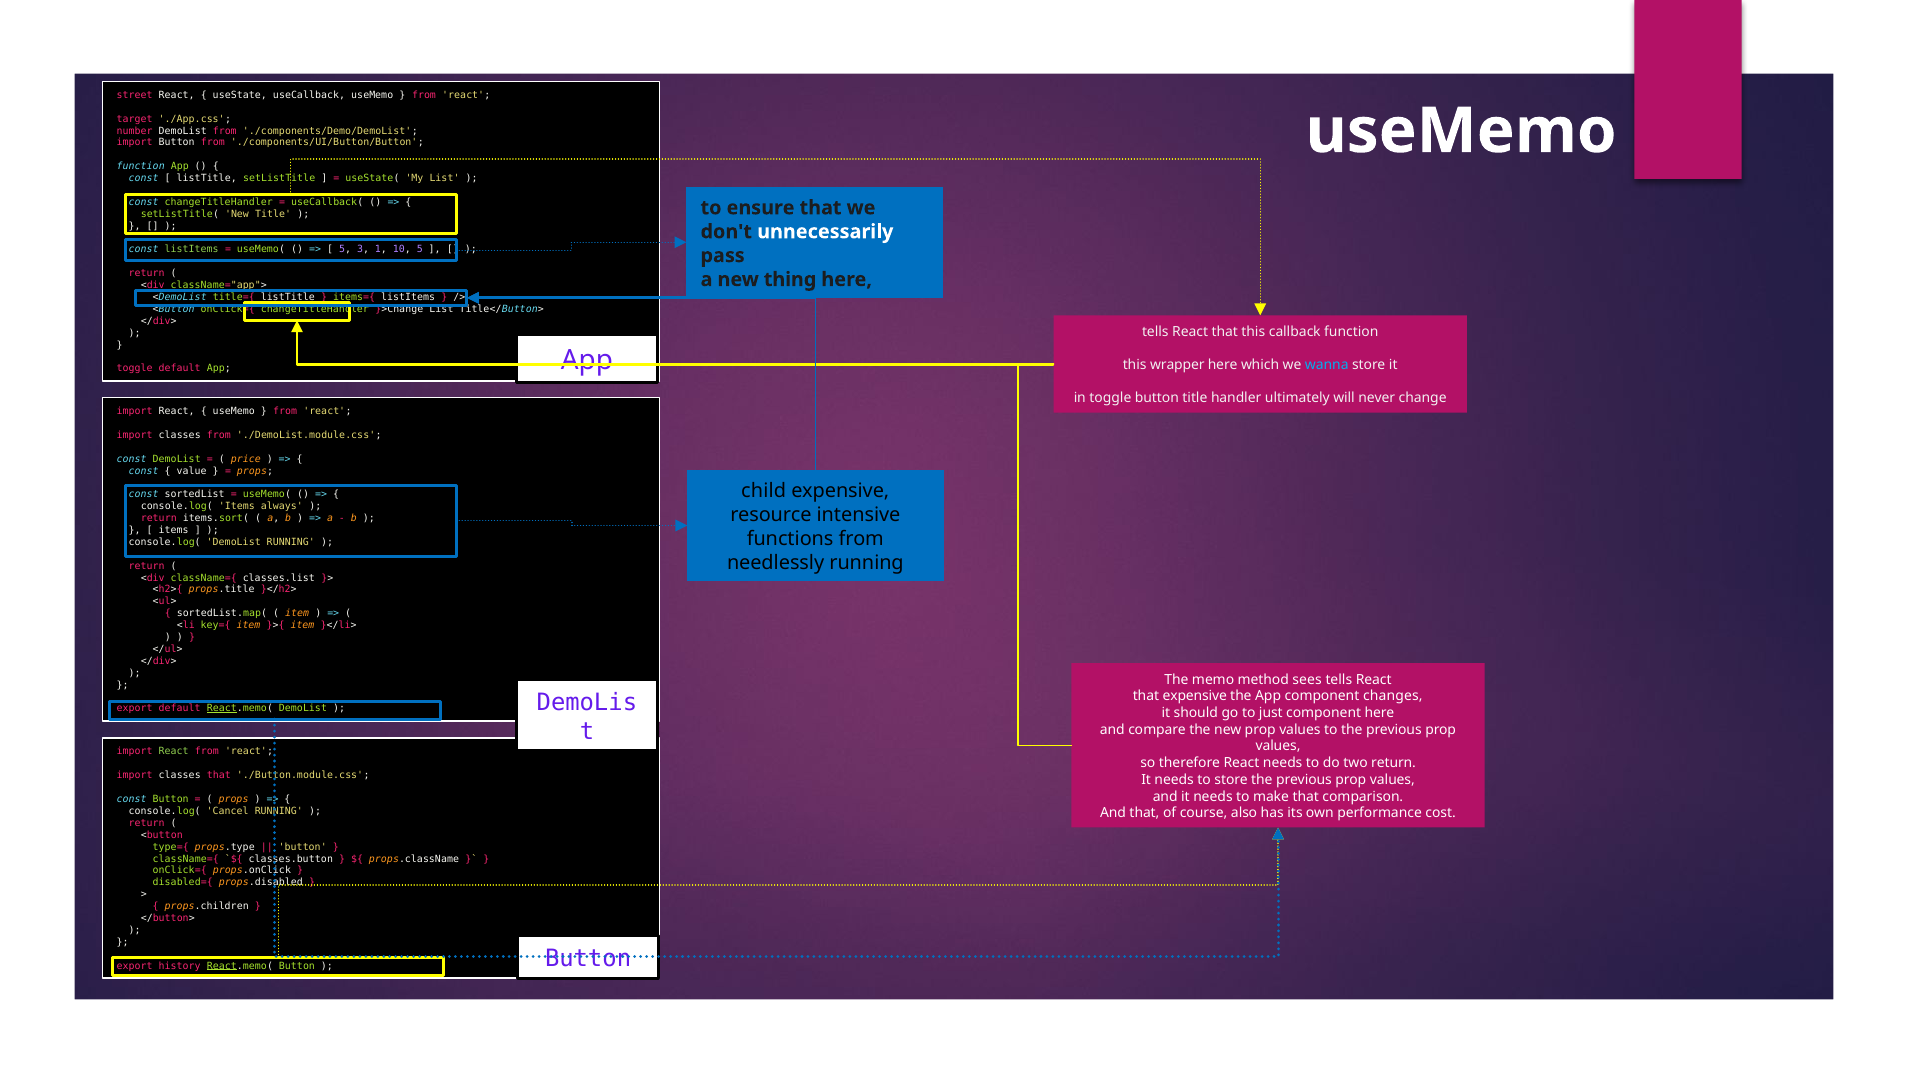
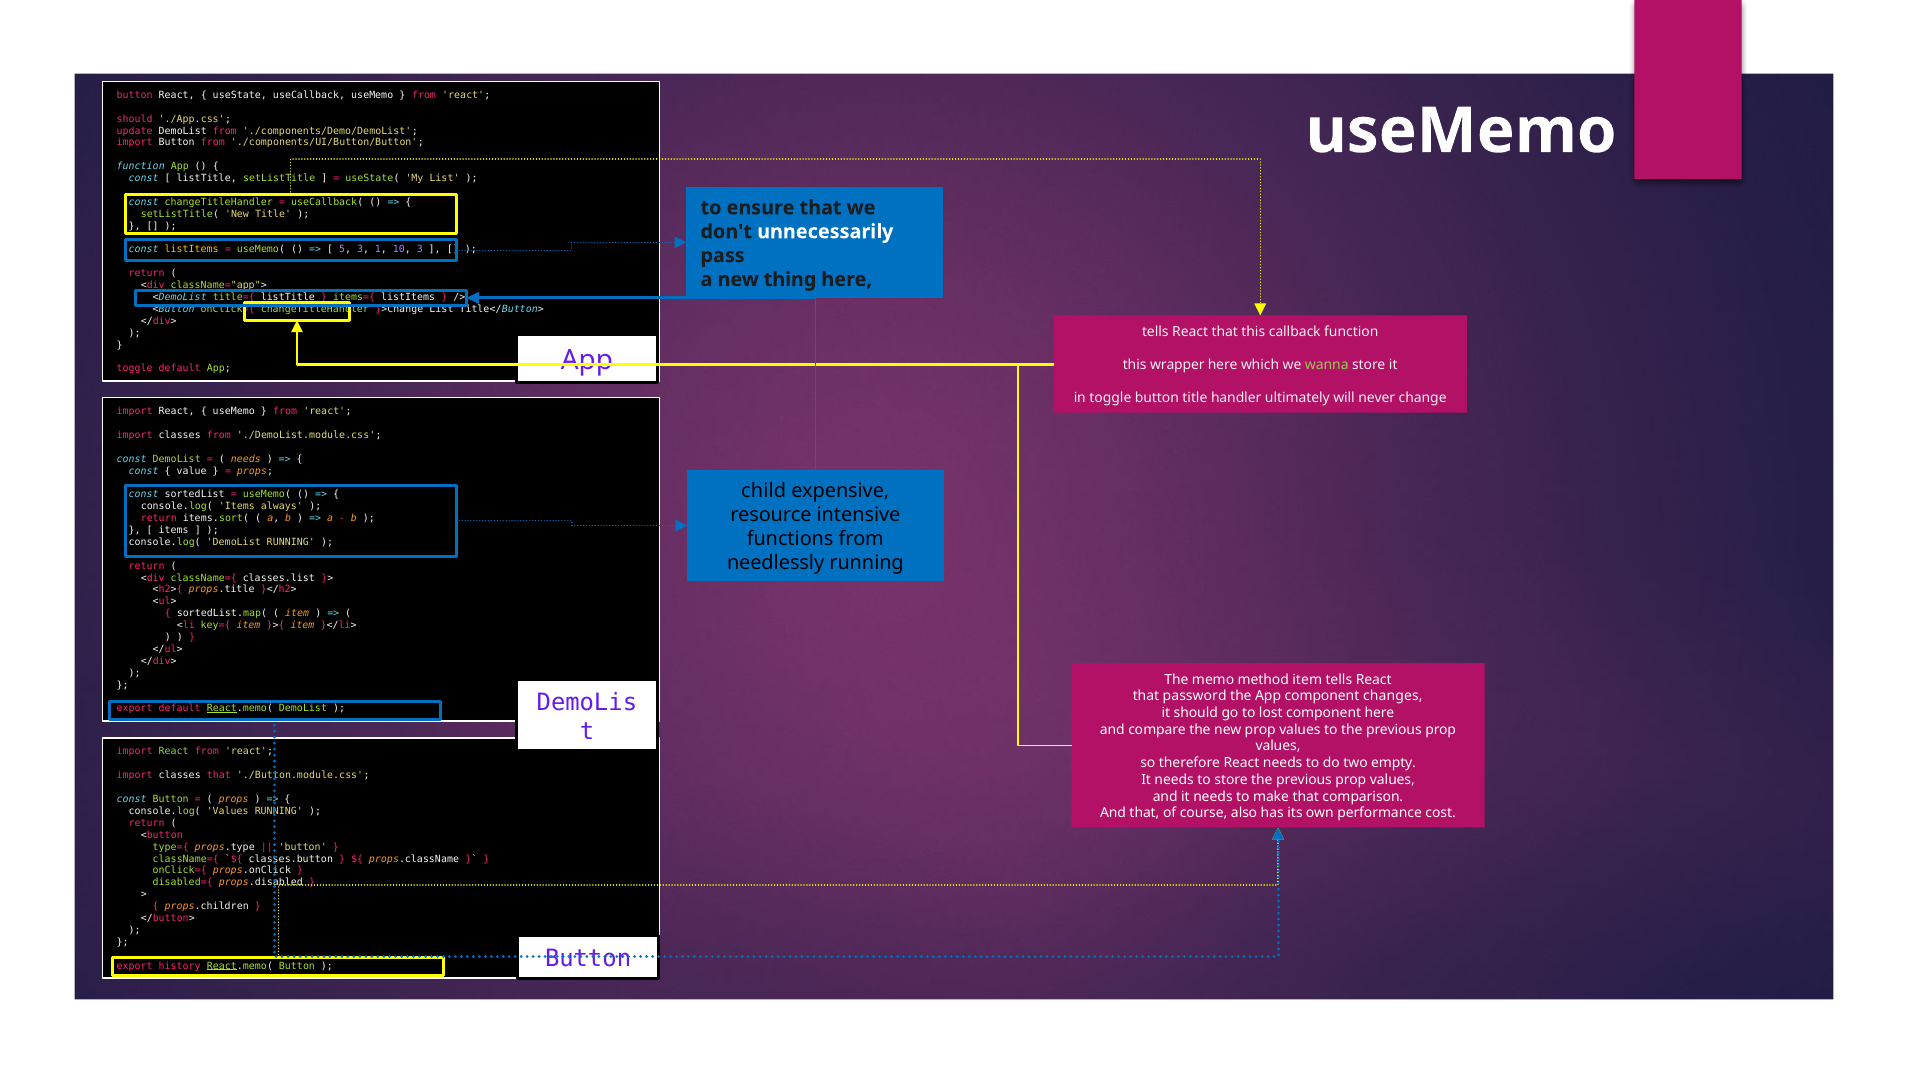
street: street -> button (135, 95)
target: target -> should (135, 119)
number: number -> update (135, 131)
listItems colour: light green -> yellow (192, 250)
10 5: 5 -> 3 (420, 250)
wanna colour: light blue -> light green (1327, 365)
price: price -> needs (246, 459)
method sees: sees -> item (1307, 679)
that expensive: expensive -> password (1195, 696)
just: just -> lost (1271, 713)
two return: return -> empty (1394, 763)
console.log( Cancel: Cancel -> Values (228, 811)
